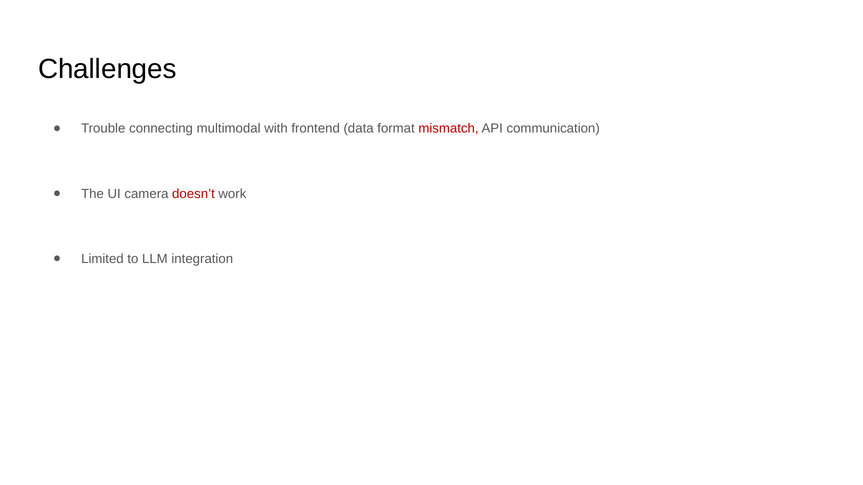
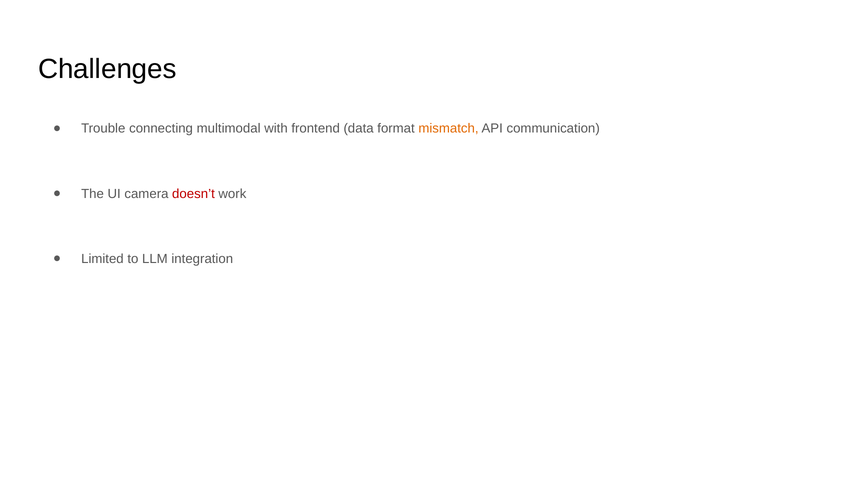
mismatch colour: red -> orange (448, 129)
